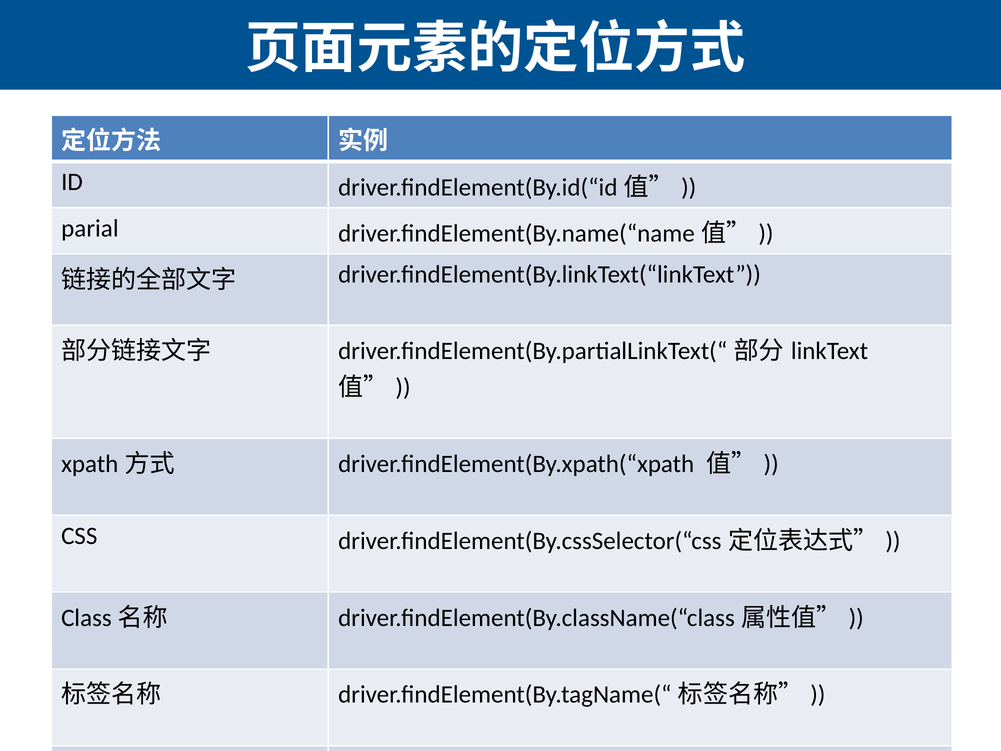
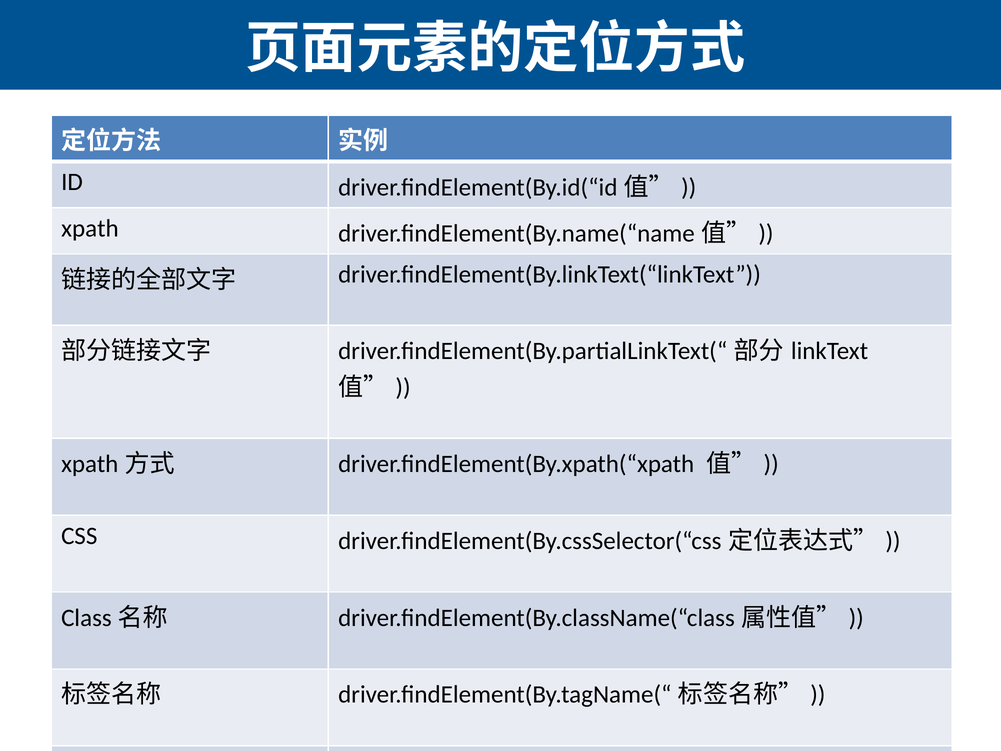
parial: parial -> xpath (90, 228)
